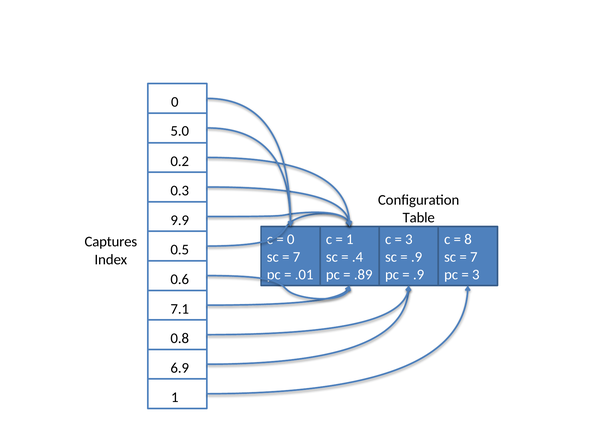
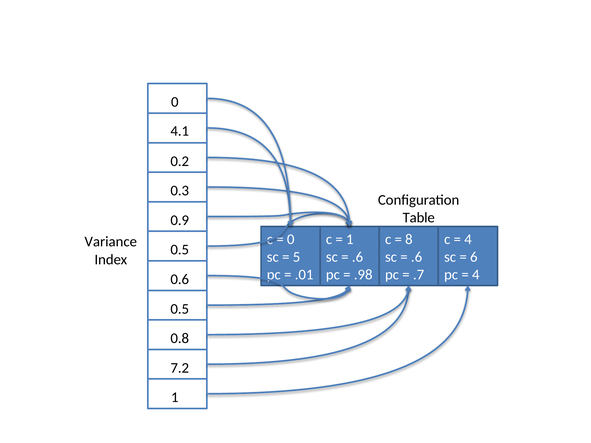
5.0: 5.0 -> 4.1 (180, 131)
9.9: 9.9 -> 0.9 (180, 220)
3: 3 -> 8 (409, 239)
8: 8 -> 4 (468, 239)
Captures: Captures -> Variance (111, 242)
7: 7 -> 5 (297, 257)
.4: .4 -> .6 (357, 257)
.9: .9 -> .6 (417, 257)
7: 7 -> 6 (474, 257)
.89: .89 -> .98 (363, 275)
.9: .9 -> .7 (419, 275)
3: 3 -> 4 (476, 275)
7.1: 7.1 -> 0.5 (180, 309)
6.9: 6.9 -> 7.2 (180, 368)
